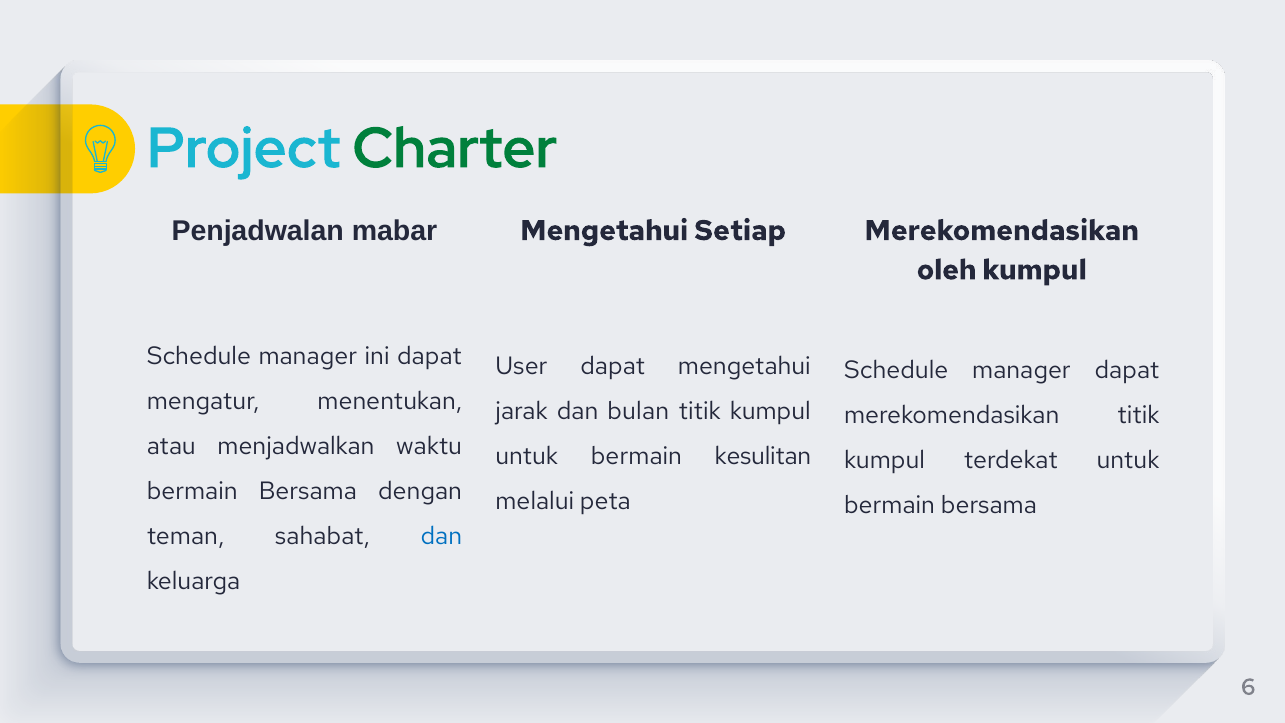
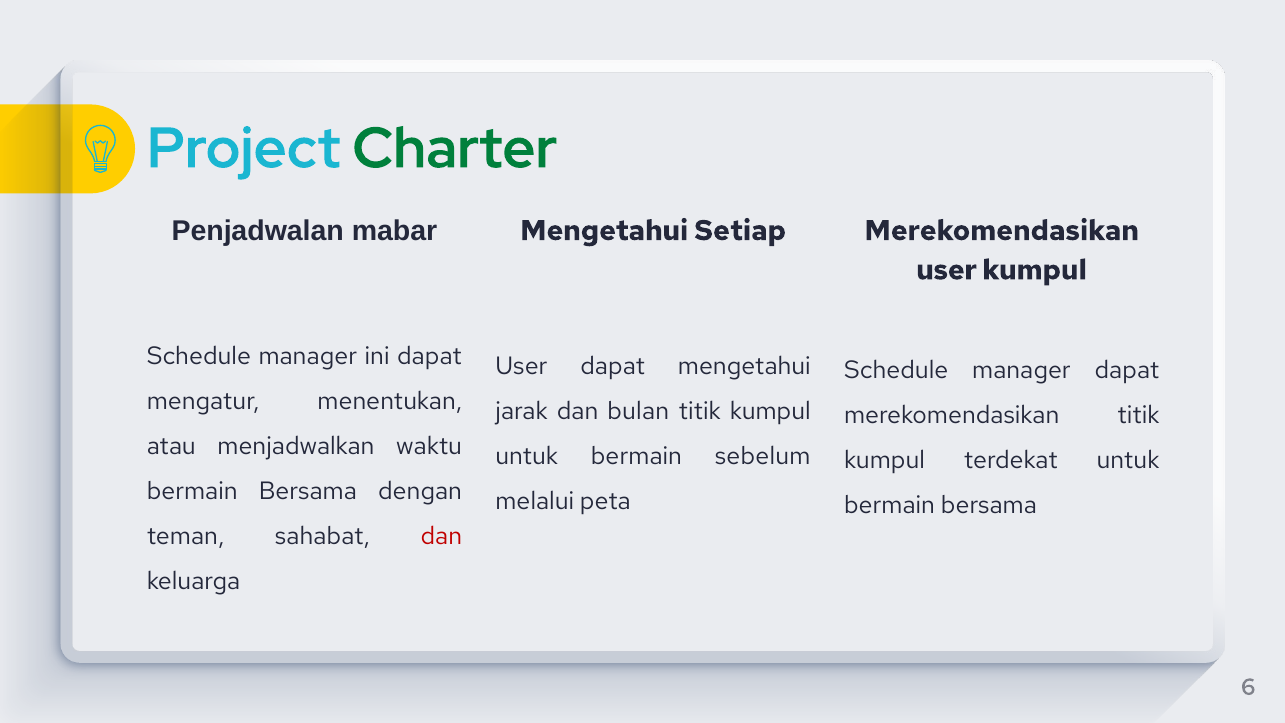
oleh: oleh -> user (947, 270)
kesulitan: kesulitan -> sebelum (763, 456)
dan colour: blue -> red (441, 536)
